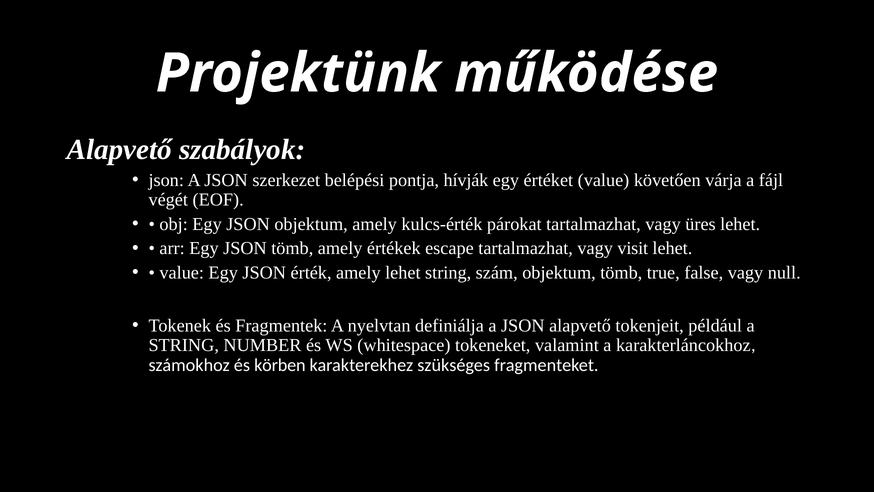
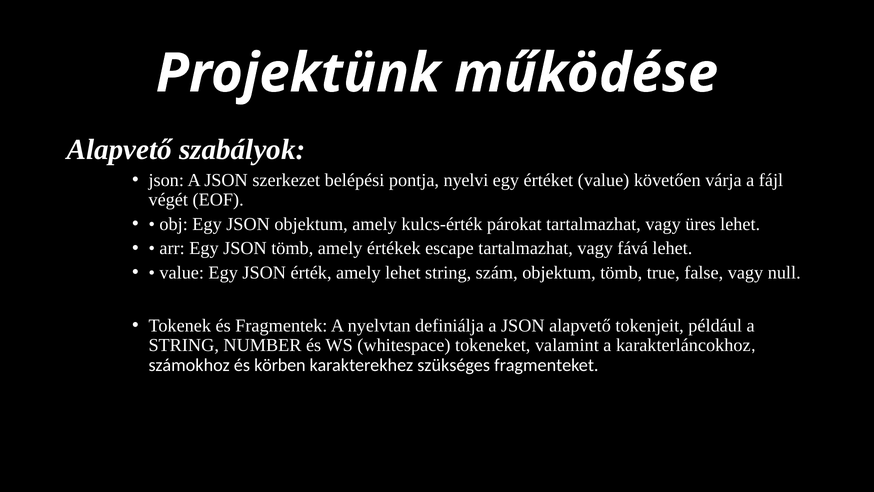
hívják: hívják -> nyelvi (466, 180)
visit: visit -> fává (633, 248)
